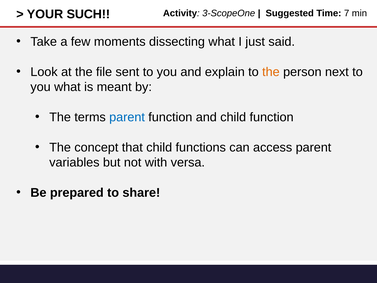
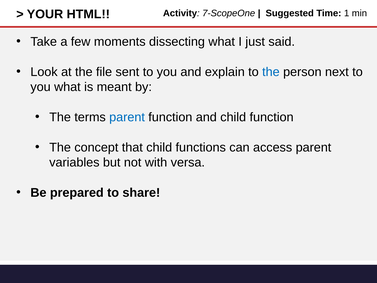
SUCH: SUCH -> HTML (88, 14)
3-ScopeOne: 3-ScopeOne -> 7-ScopeOne (229, 13)
7: 7 -> 1 (347, 13)
the colour: orange -> blue (271, 72)
